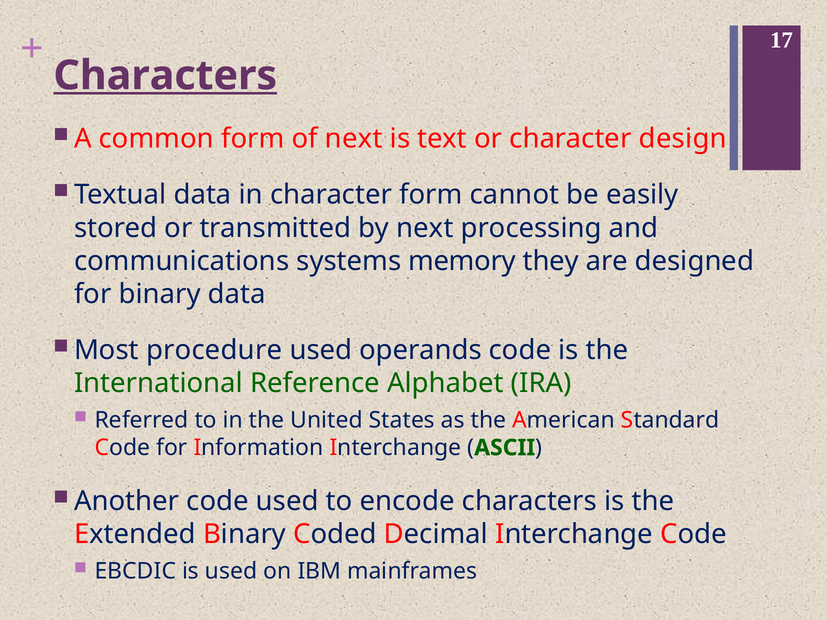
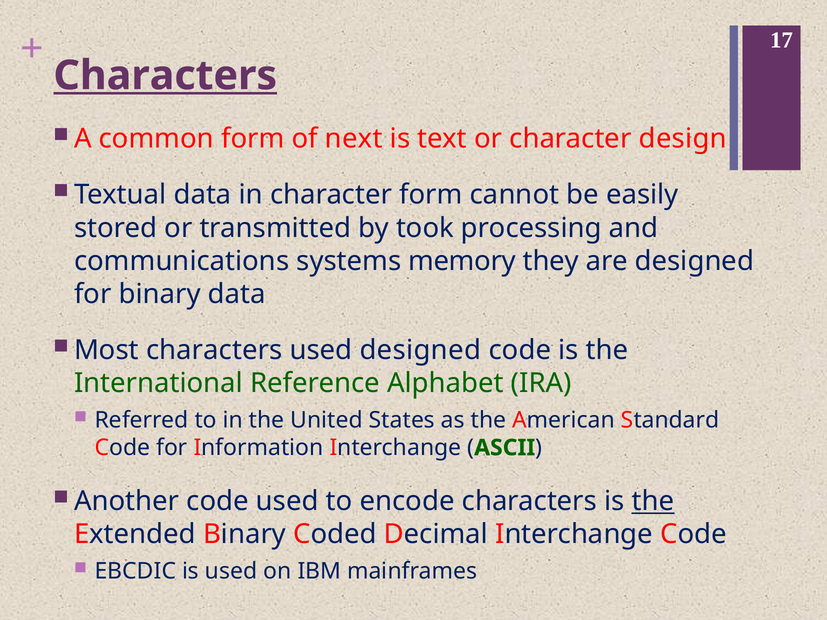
by next: next -> took (425, 228)
Most procedure: procedure -> characters (214, 350)
used operands: operands -> designed (420, 350)
the underline: none -> present (653, 501)
